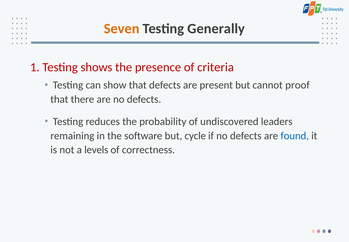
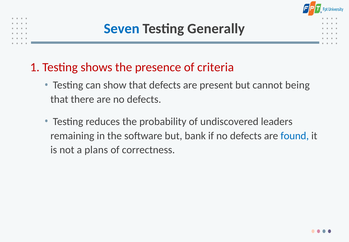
Seven colour: orange -> blue (122, 29)
proof: proof -> being (298, 85)
cycle: cycle -> bank (195, 136)
levels: levels -> plans (96, 150)
